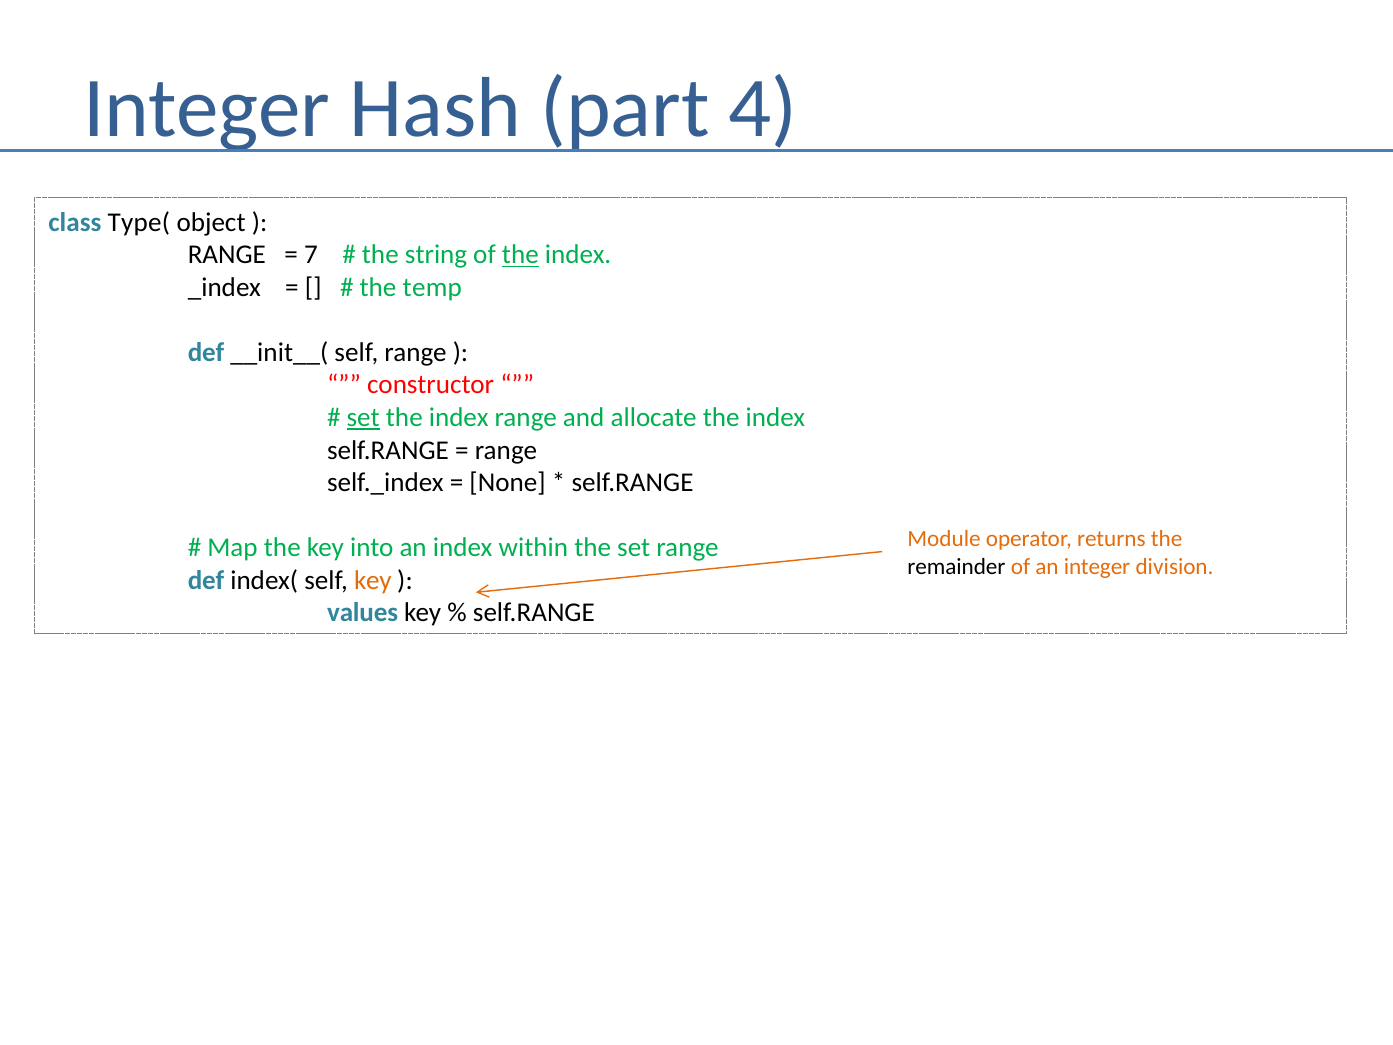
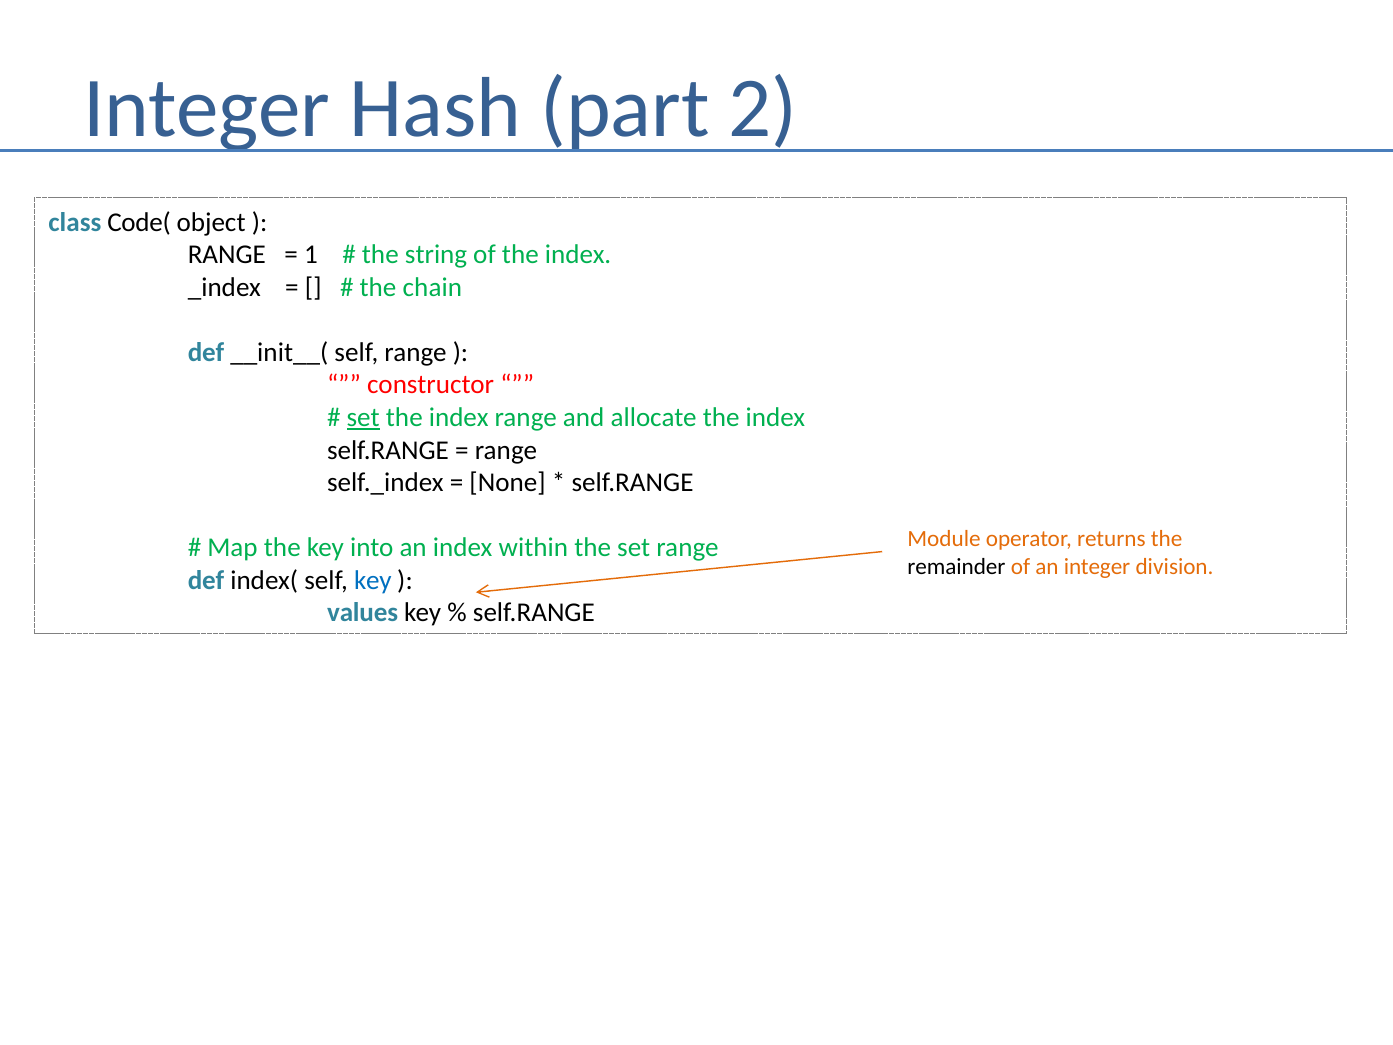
4: 4 -> 2 (763, 108)
Type(: Type( -> Code( (139, 222)
7: 7 -> 1 (311, 255)
the underline: present -> none (520, 255)
temp: temp -> chain (432, 287)
key colour: orange -> blue (373, 580)
